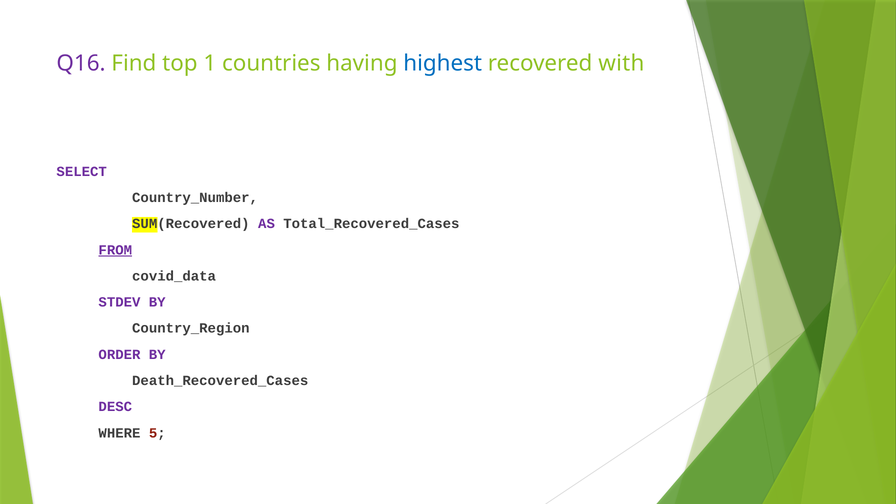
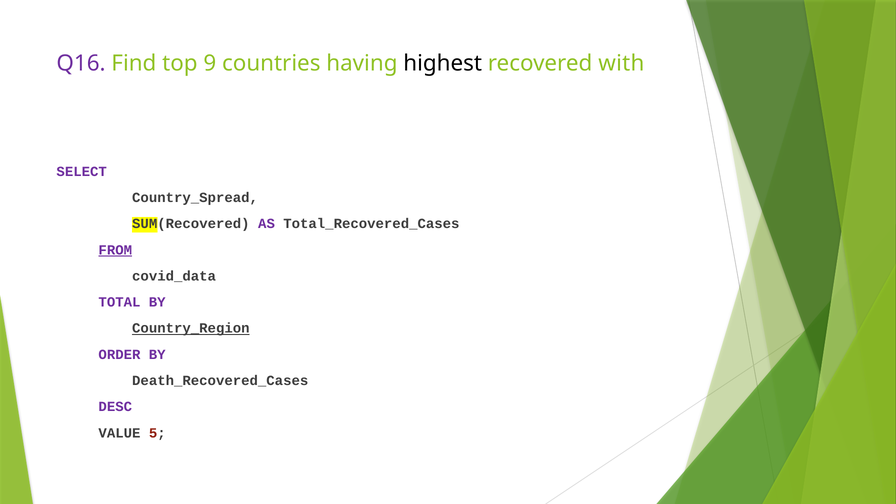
1: 1 -> 9 (210, 63)
highest colour: blue -> black (443, 63)
Country_Number: Country_Number -> Country_Spread (195, 198)
STDEV: STDEV -> TOTAL (119, 302)
Country_Region underline: none -> present (191, 328)
WHERE: WHERE -> VALUE (119, 433)
